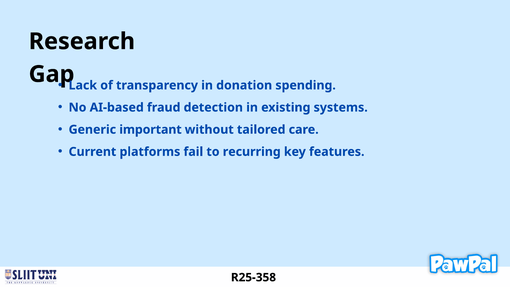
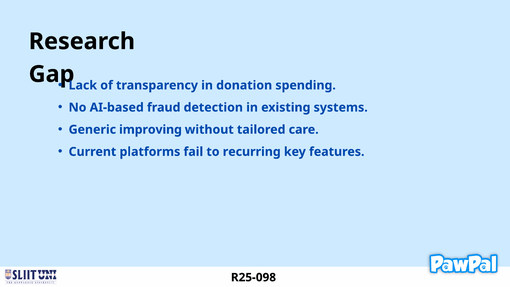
important: important -> improving (150, 130)
R25-358: R25-358 -> R25-098 (253, 277)
